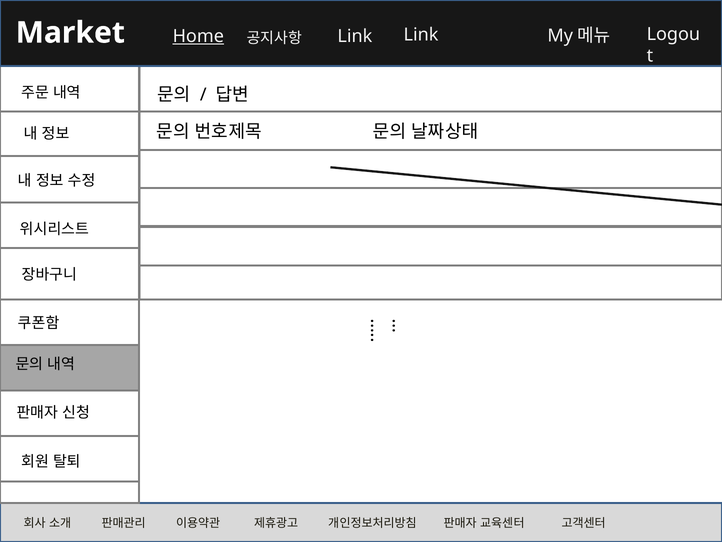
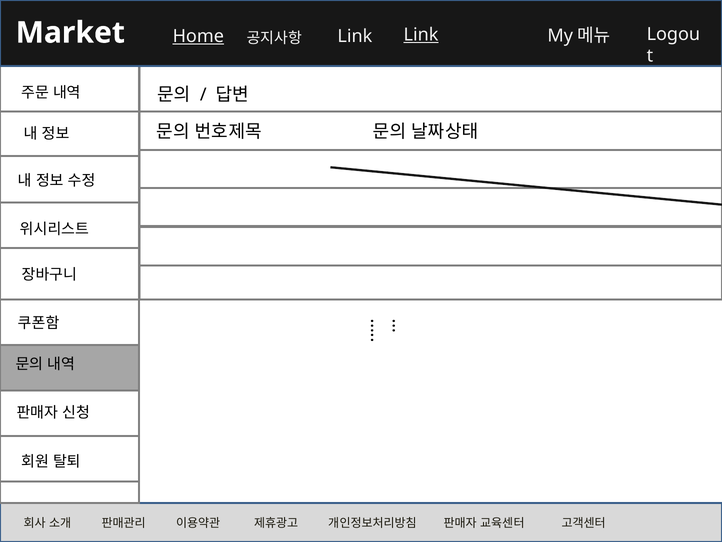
Link underline: none -> present (421, 35)
